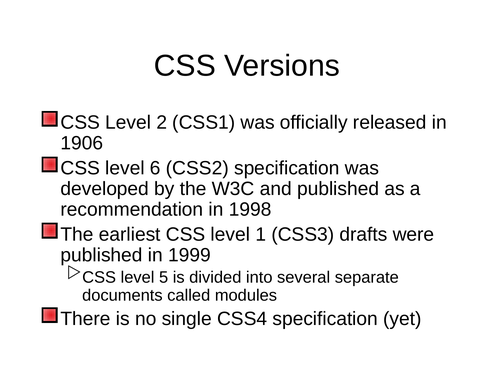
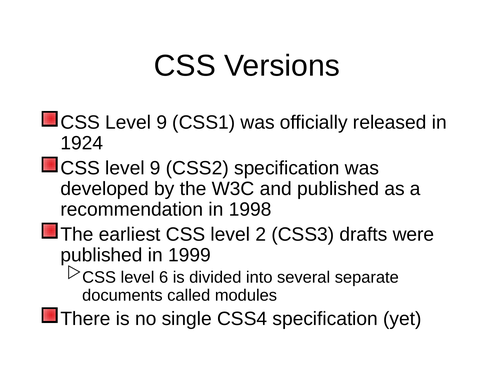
2: 2 -> 9 (162, 122)
1906: 1906 -> 1924 (82, 143)
6: 6 -> 9 (155, 168)
1: 1 -> 2 (261, 234)
5: 5 -> 6 (164, 277)
